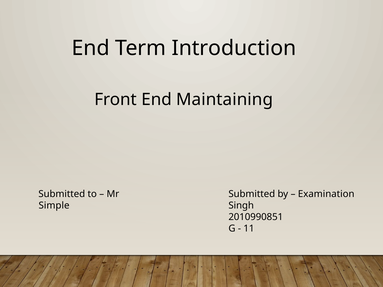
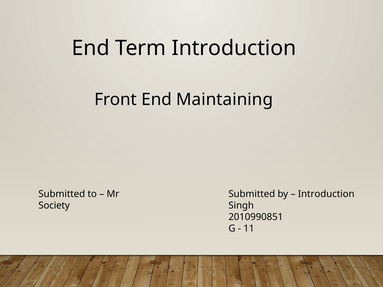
Examination: Examination -> Introduction (326, 194)
Simple: Simple -> Society (54, 206)
